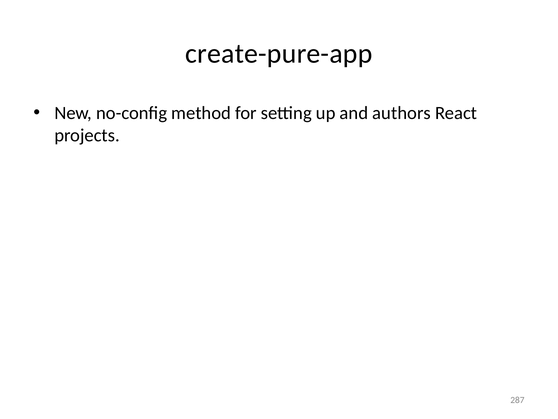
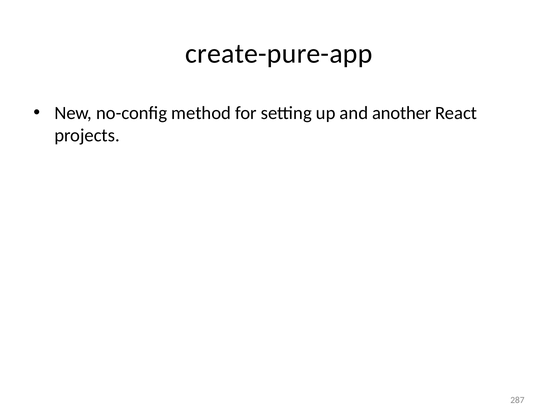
authors: authors -> another (402, 113)
